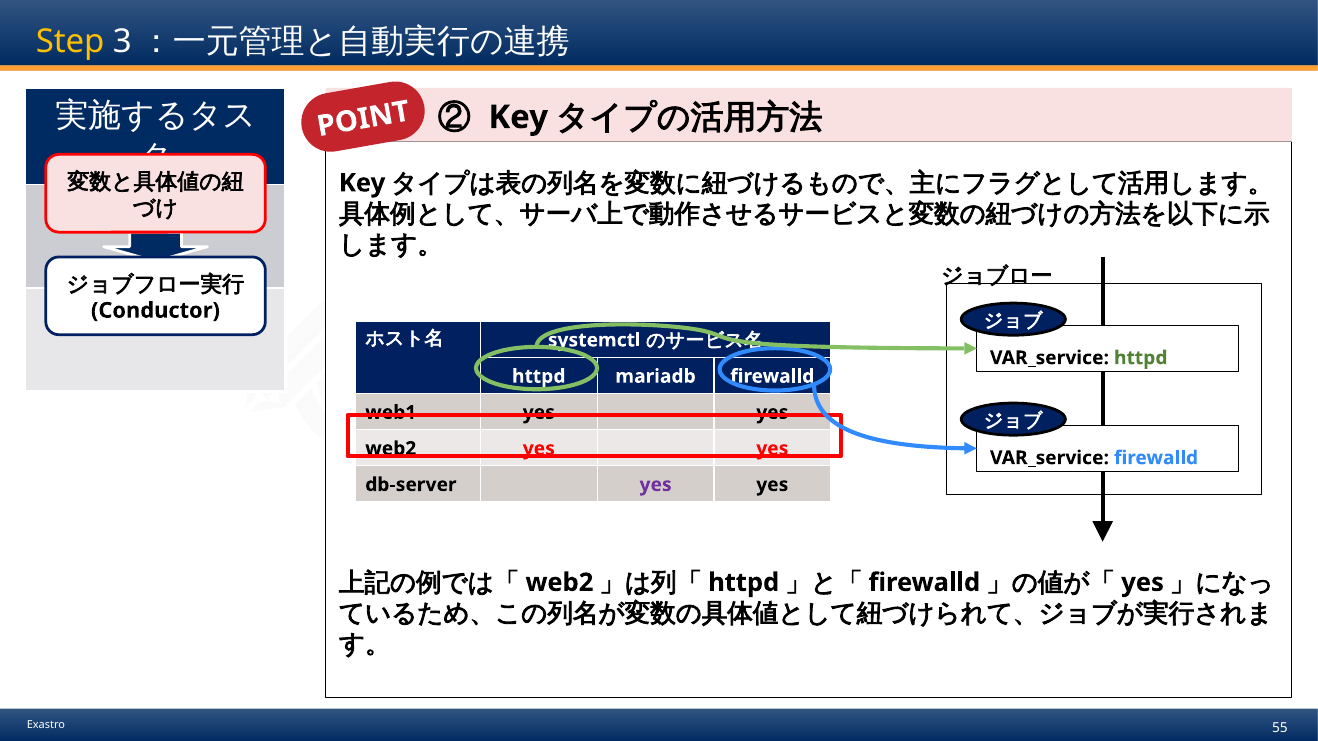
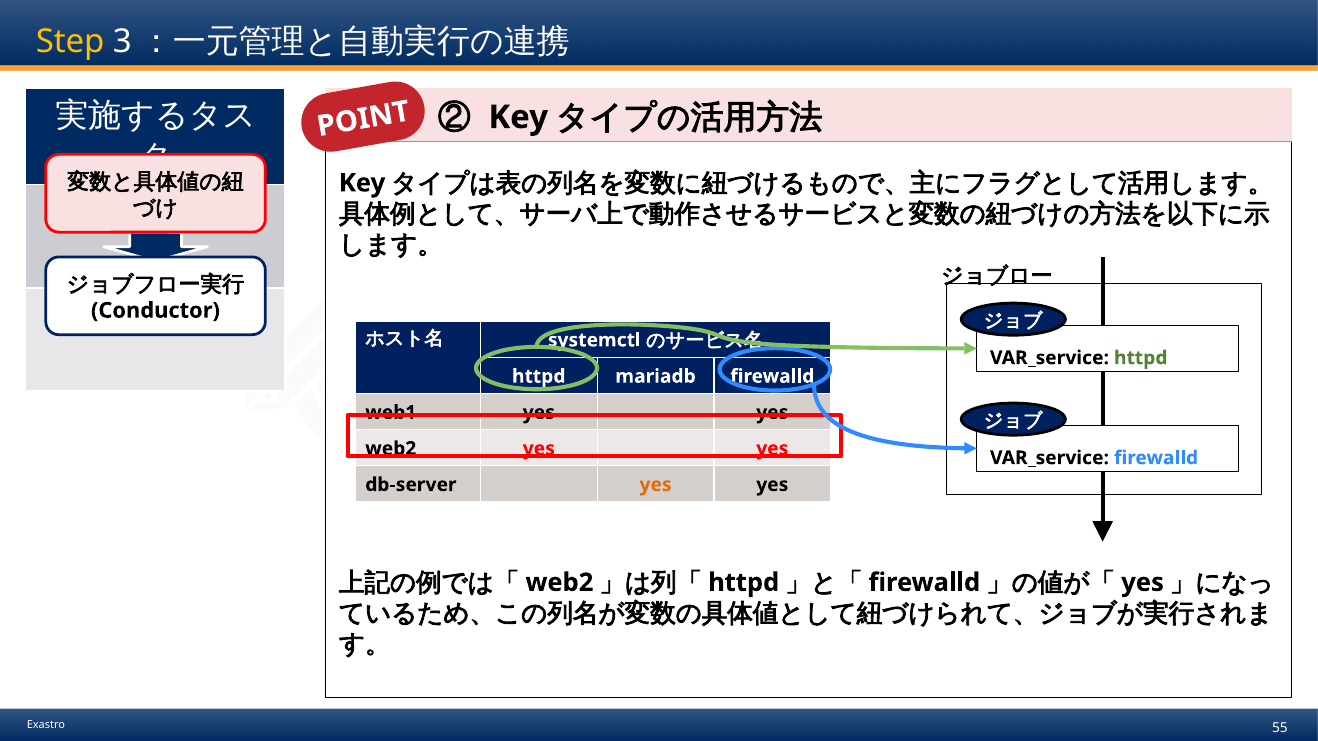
yes colour: purple -> orange (656, 485)
